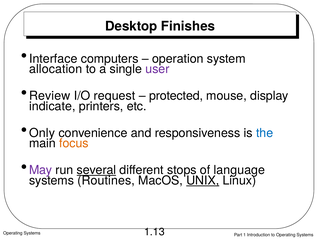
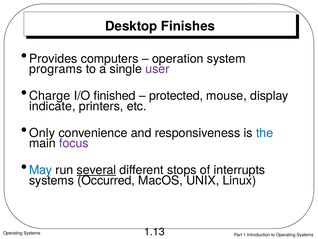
Interface: Interface -> Provides (53, 59)
allocation: allocation -> programs (56, 69)
Review: Review -> Charge (50, 96)
request: request -> finished (115, 96)
focus colour: orange -> purple (74, 143)
May colour: purple -> blue (41, 170)
language: language -> interrupts (239, 170)
Routines: Routines -> Occurred (106, 180)
UNIX underline: present -> none (203, 180)
